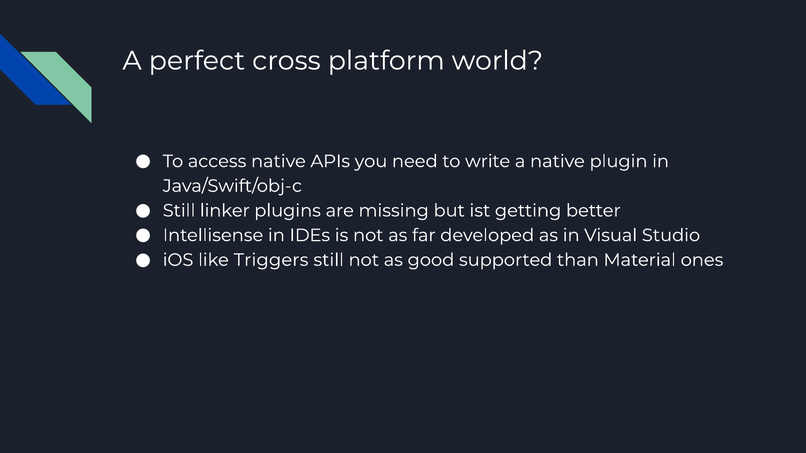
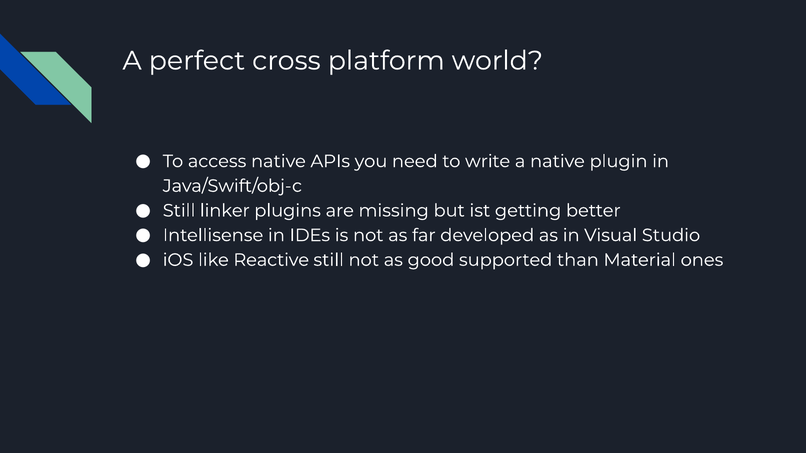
Triggers: Triggers -> Reactive (271, 260)
